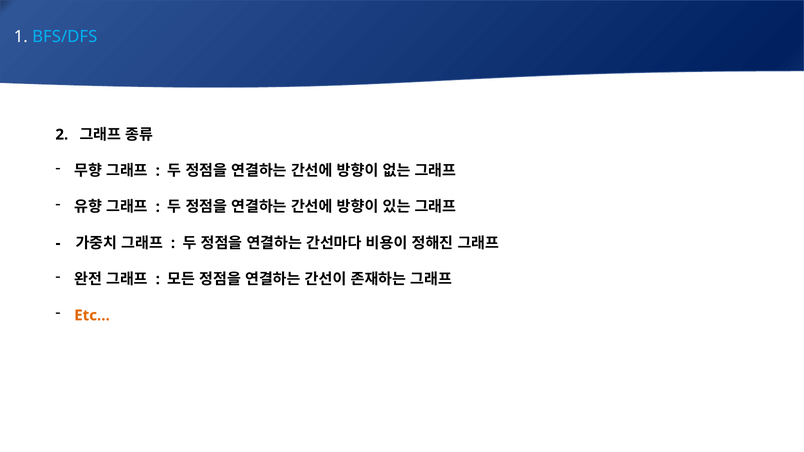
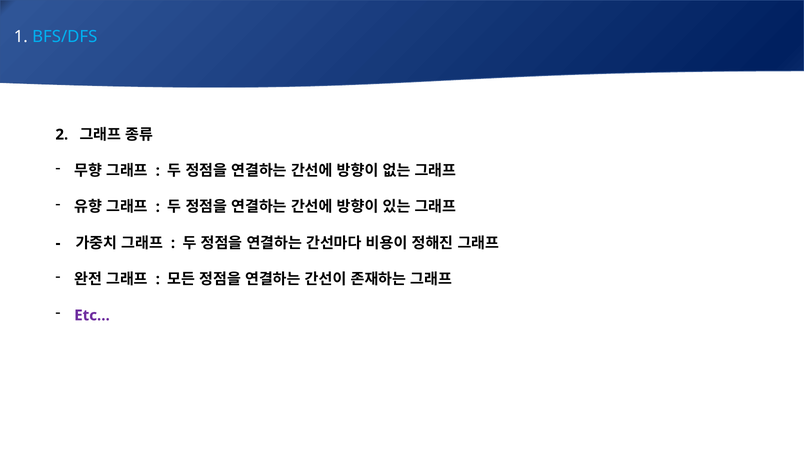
Etc… colour: orange -> purple (92, 316)
